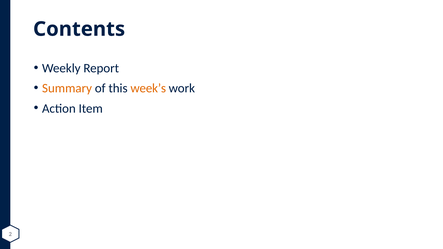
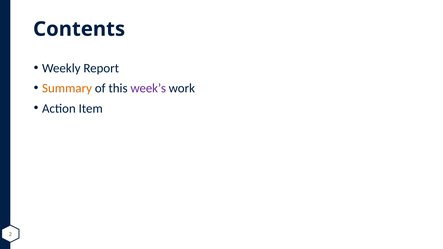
week’s colour: orange -> purple (148, 88)
